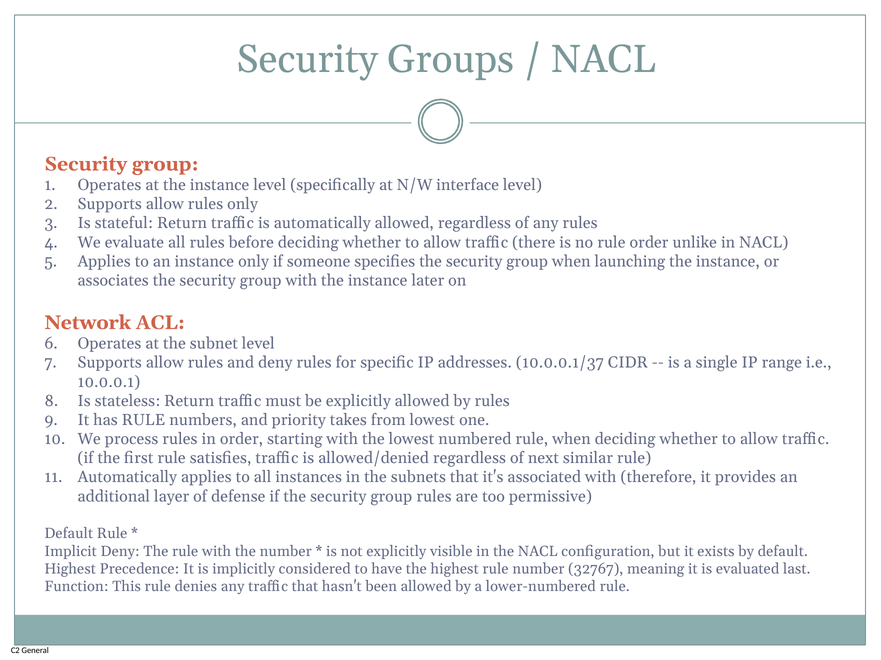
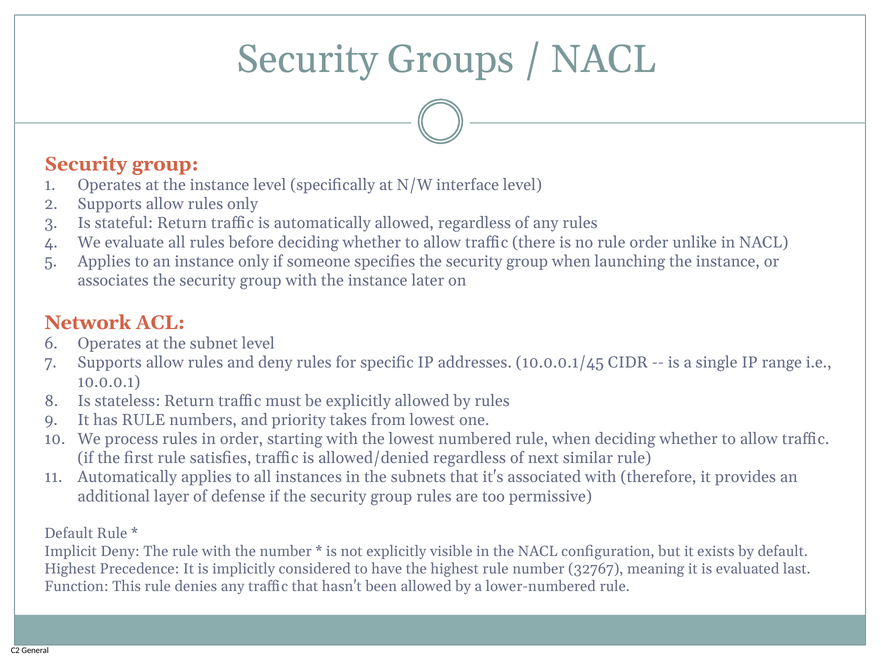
10.0.0.1/37: 10.0.0.1/37 -> 10.0.0.1/45 (560, 363)
